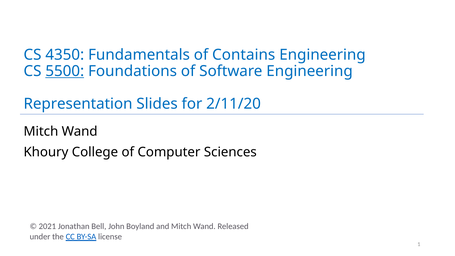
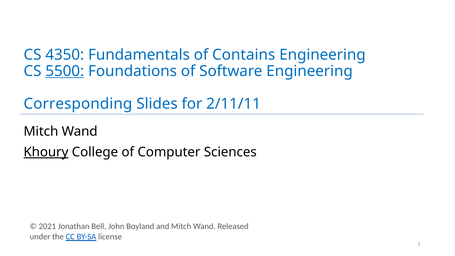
Representation: Representation -> Corresponding (78, 104)
2/11/20: 2/11/20 -> 2/11/11 (234, 104)
Khoury underline: none -> present (46, 152)
